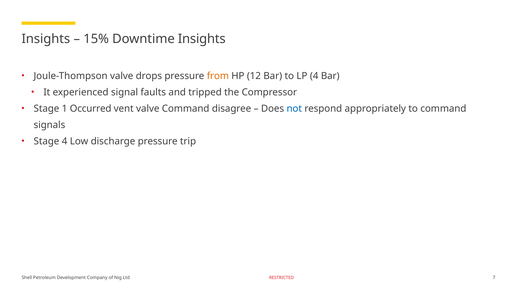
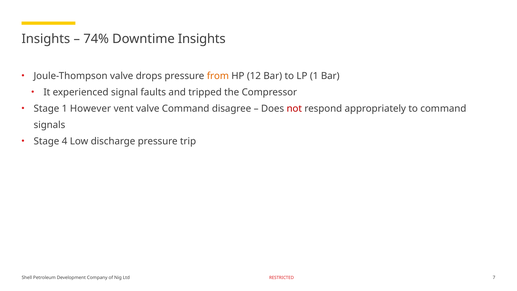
15%: 15% -> 74% (96, 39)
LP 4: 4 -> 1 (314, 76)
Occurred: Occurred -> However (91, 109)
not colour: blue -> red (294, 109)
